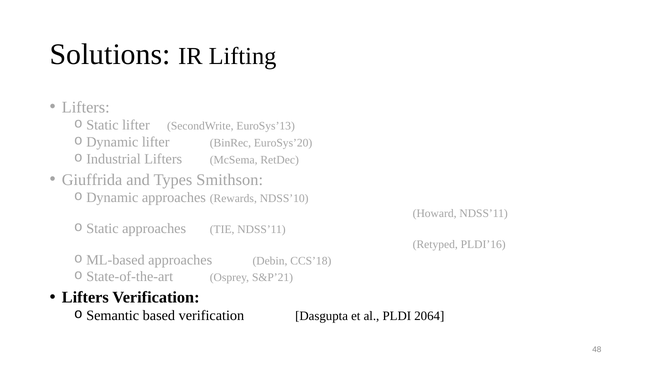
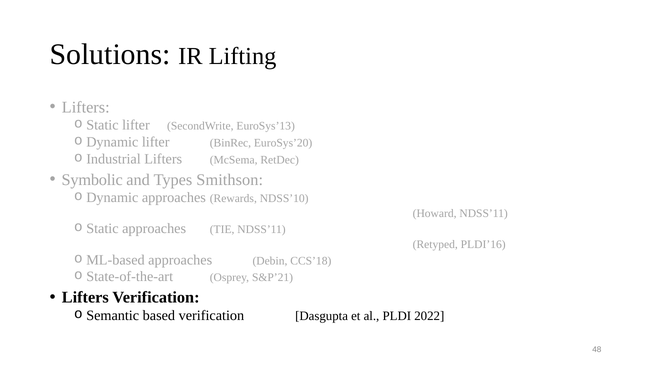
Giuffrida: Giuffrida -> Symbolic (92, 180)
2064: 2064 -> 2022 (429, 316)
